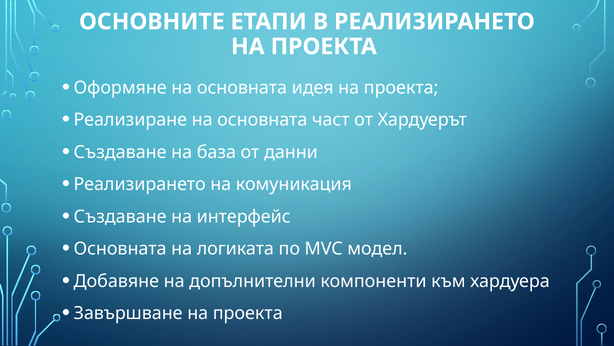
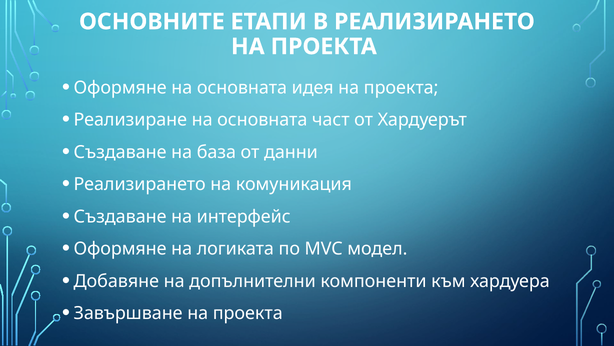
Основната: Основната -> Оформяне (120, 248)
